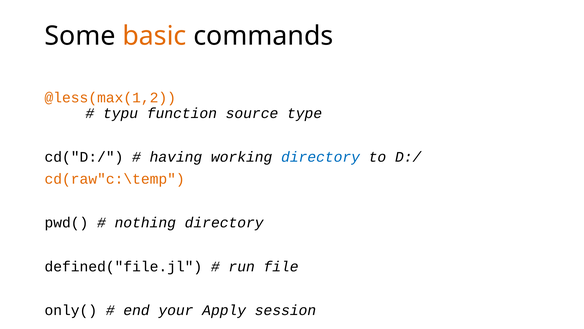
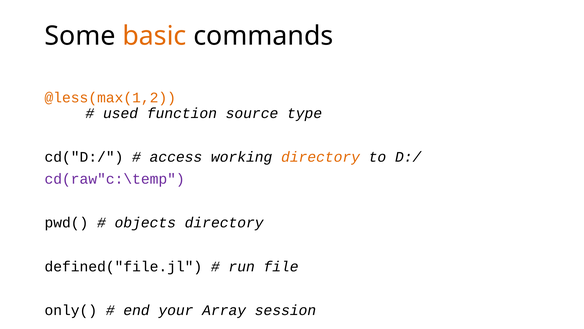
typu: typu -> used (121, 113)
having: having -> access (176, 157)
directory colour: blue -> orange (321, 157)
cd(raw"c:\temp colour: orange -> purple (115, 179)
nothing: nothing -> objects (145, 222)
Apply: Apply -> Array (224, 310)
